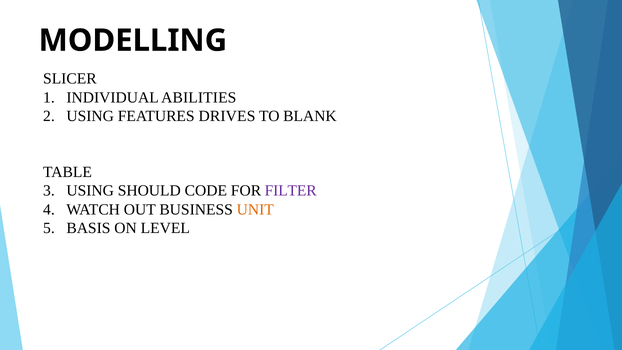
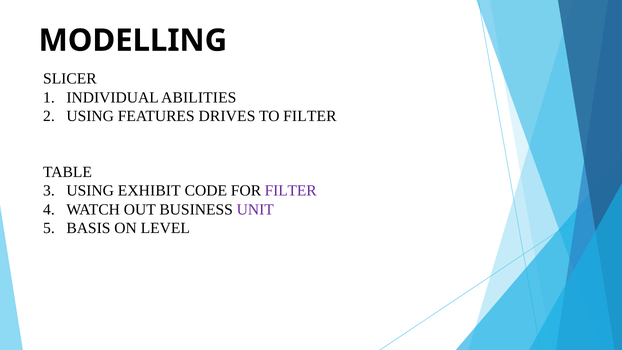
TO BLANK: BLANK -> FILTER (310, 116)
SHOULD: SHOULD -> EXHIBIT (149, 191)
UNIT colour: orange -> purple (255, 209)
